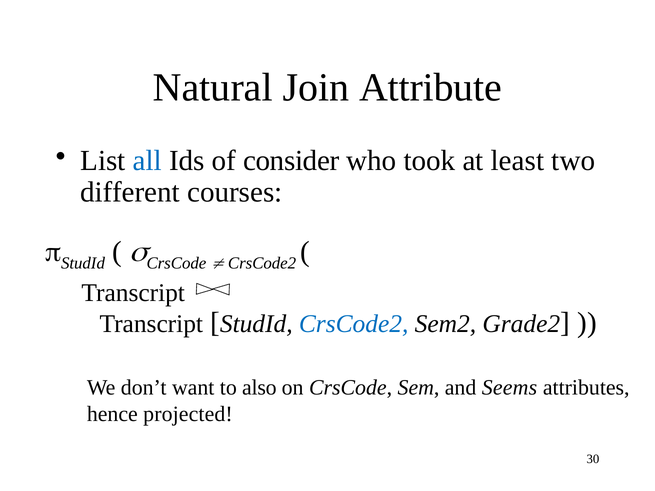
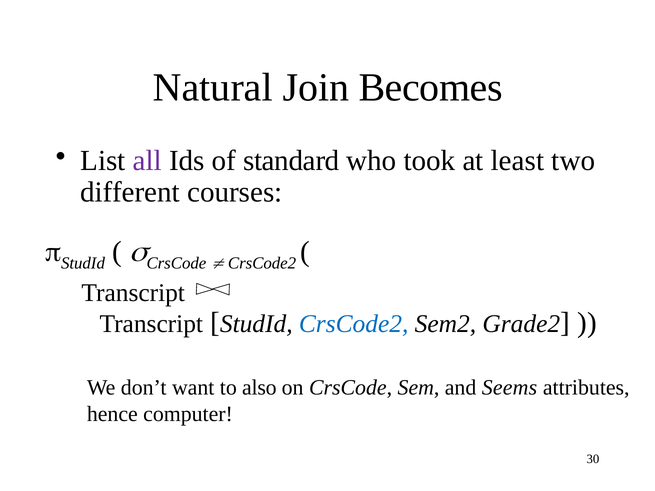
Attribute: Attribute -> Becomes (431, 87)
all colour: blue -> purple (147, 161)
consider: consider -> standard (291, 161)
projected: projected -> computer (188, 414)
